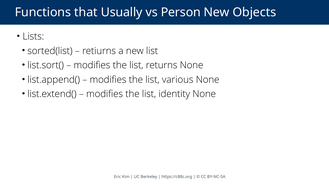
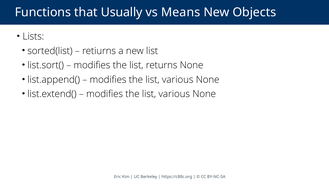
Person: Person -> Means (181, 12)
identity: identity -> various (174, 94)
